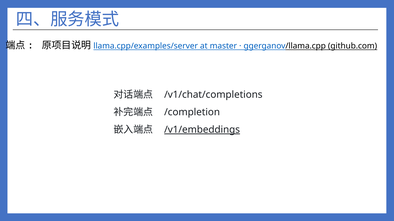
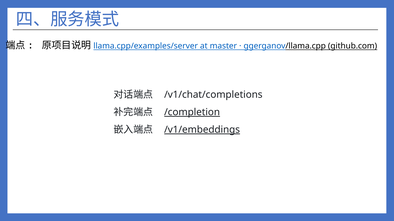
/completion underline: none -> present (192, 112)
